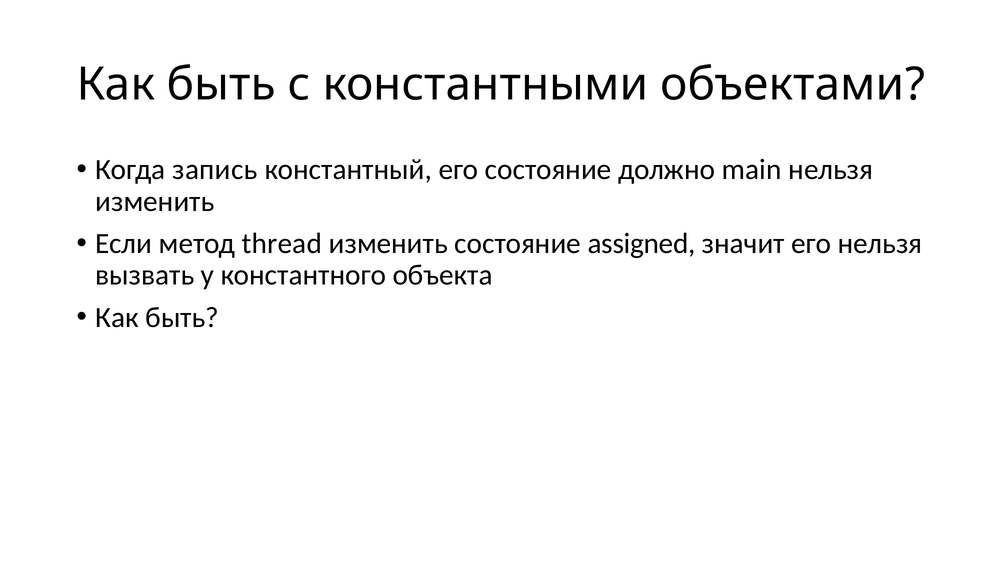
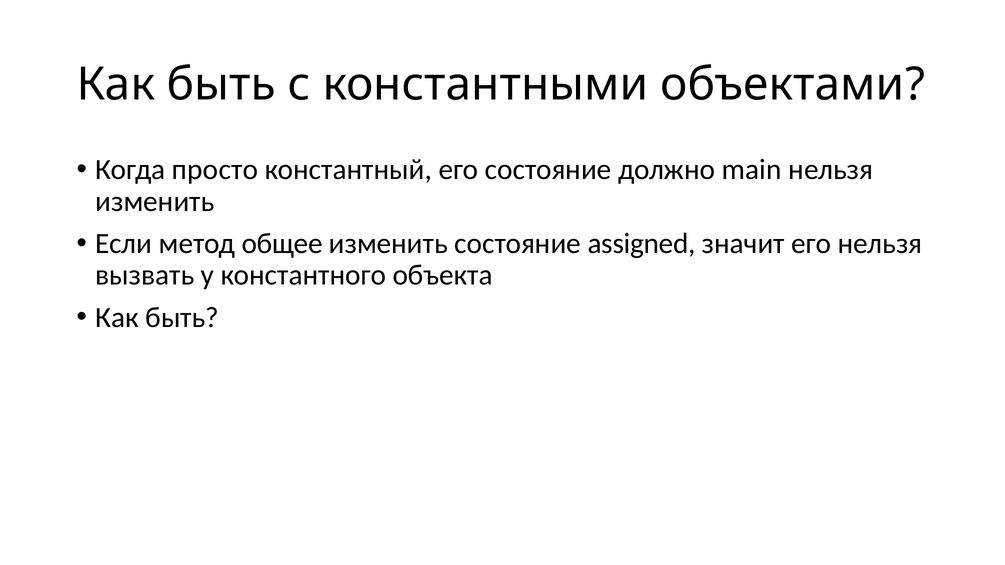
запись: запись -> просто (215, 170)
thread: thread -> общее (282, 244)
